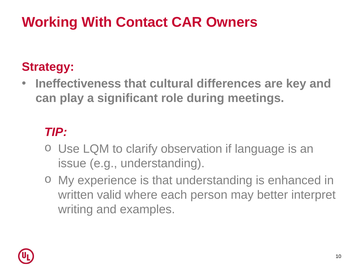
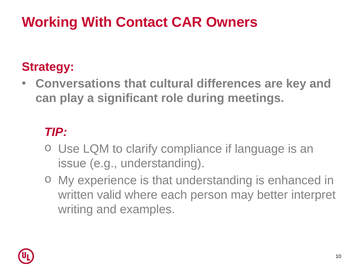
Ineffectiveness: Ineffectiveness -> Conversations (78, 84)
observation: observation -> compliance (191, 149)
